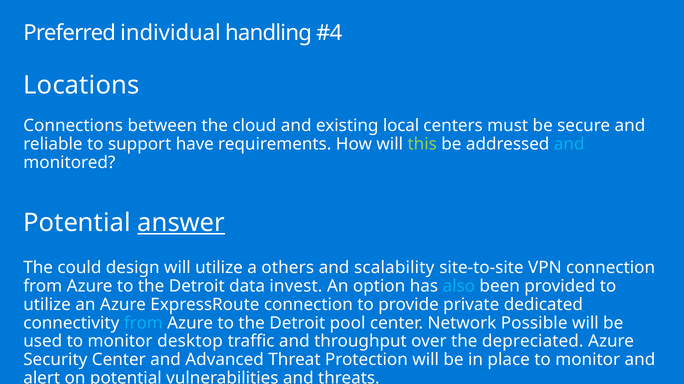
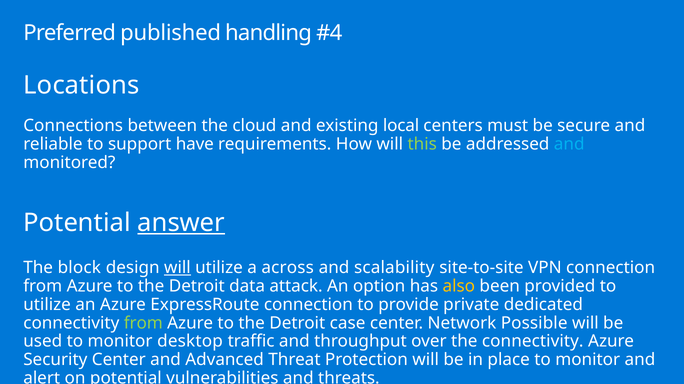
individual: individual -> published (171, 33)
could: could -> block (79, 268)
will underline: none -> present (177, 268)
others: others -> across (288, 268)
invest: invest -> attack (296, 287)
also colour: light blue -> yellow (459, 287)
from colour: light blue -> light green (143, 324)
pool: pool -> case (348, 324)
the depreciated: depreciated -> connectivity (533, 342)
